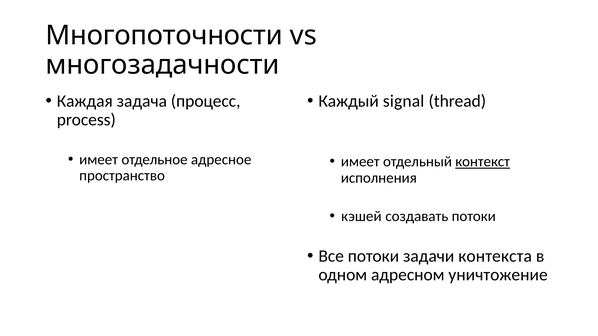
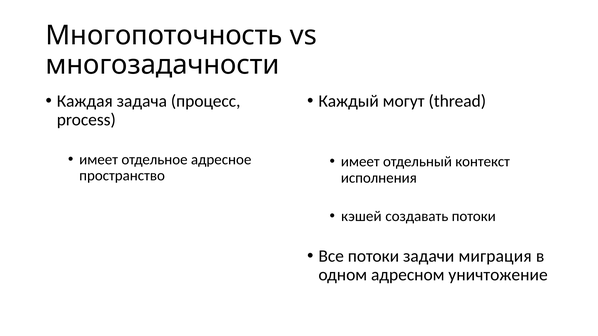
Многопоточности: Многопоточности -> Многопоточность (164, 35)
signal: signal -> могут (404, 101)
контекст underline: present -> none (483, 162)
контекста: контекста -> миграция (495, 256)
